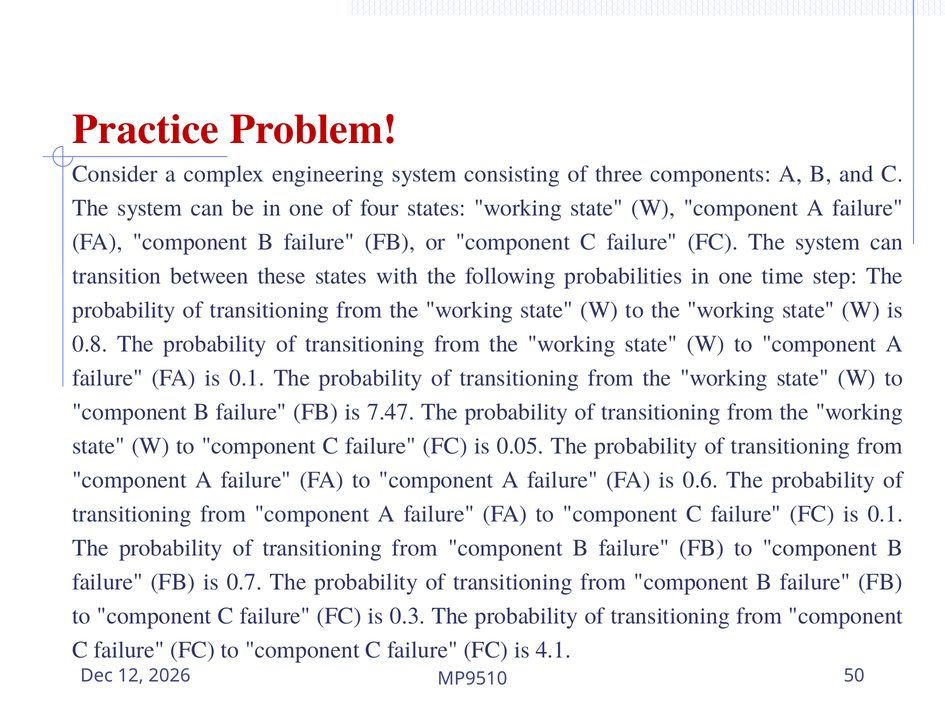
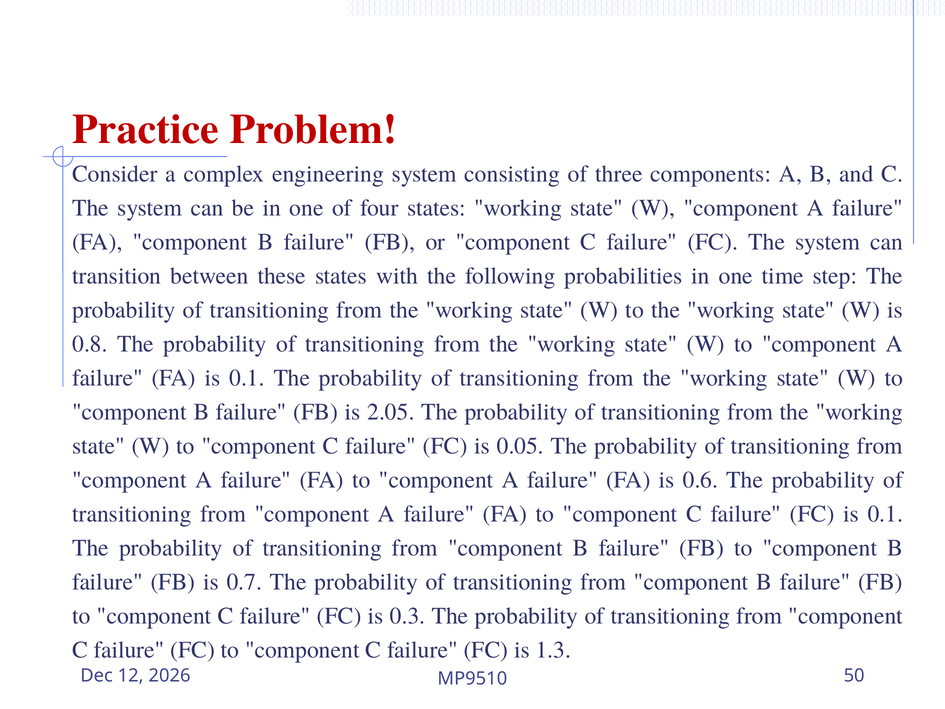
7.47: 7.47 -> 2.05 (391, 412)
4.1: 4.1 -> 1.3 (553, 650)
